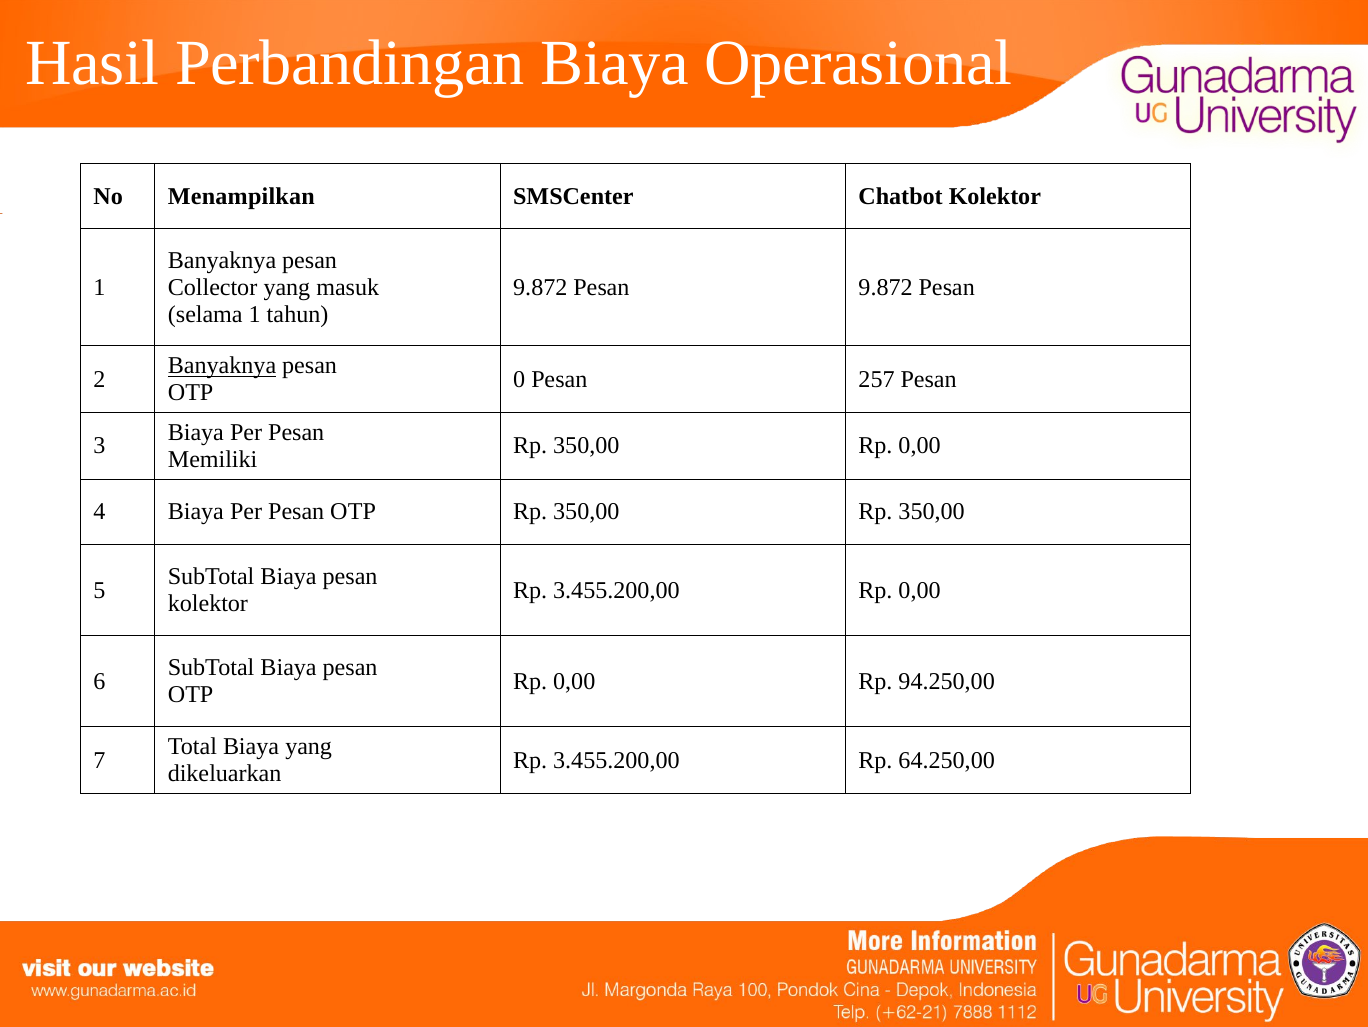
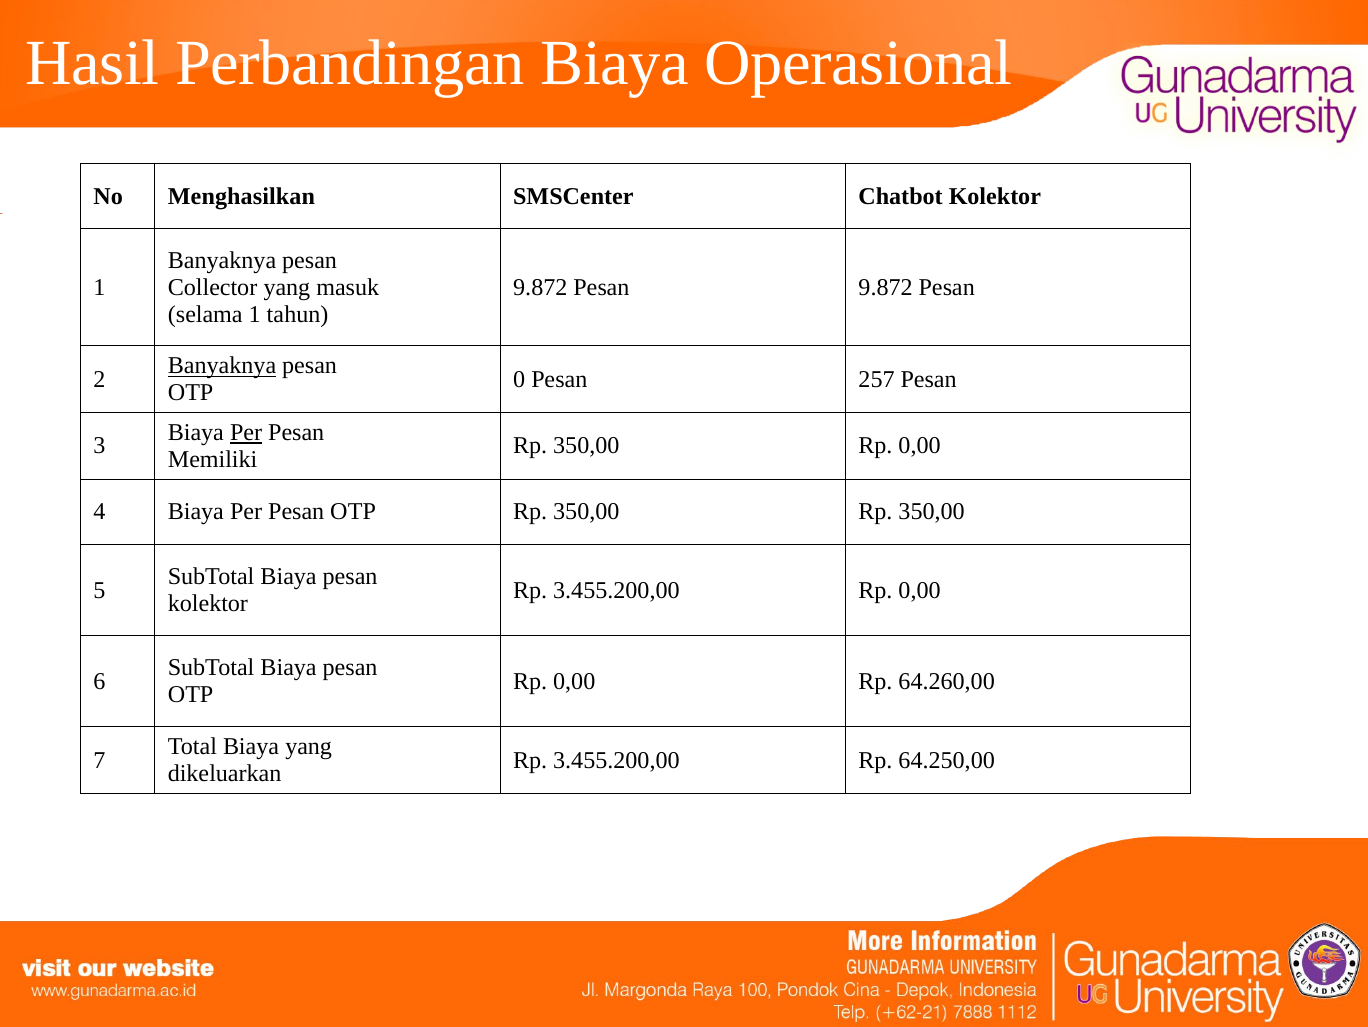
Menampilkan: Menampilkan -> Menghasilkan (241, 196)
Per underline: none -> present (246, 433)
94.250,00: 94.250,00 -> 64.260,00 (947, 681)
